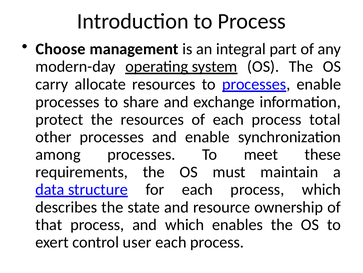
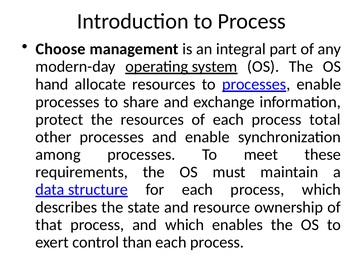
carry: carry -> hand (52, 84)
user: user -> than (137, 242)
